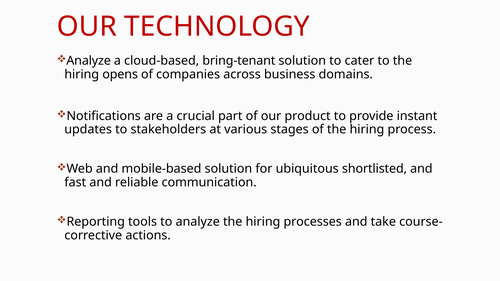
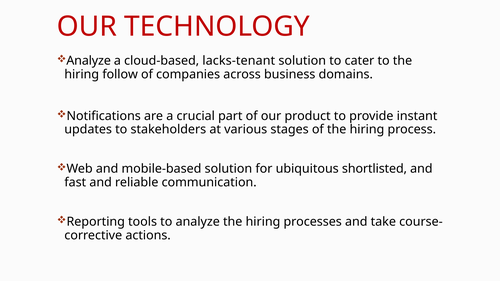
bring-tenant: bring-tenant -> lacks-tenant (239, 61)
opens: opens -> follow (120, 74)
